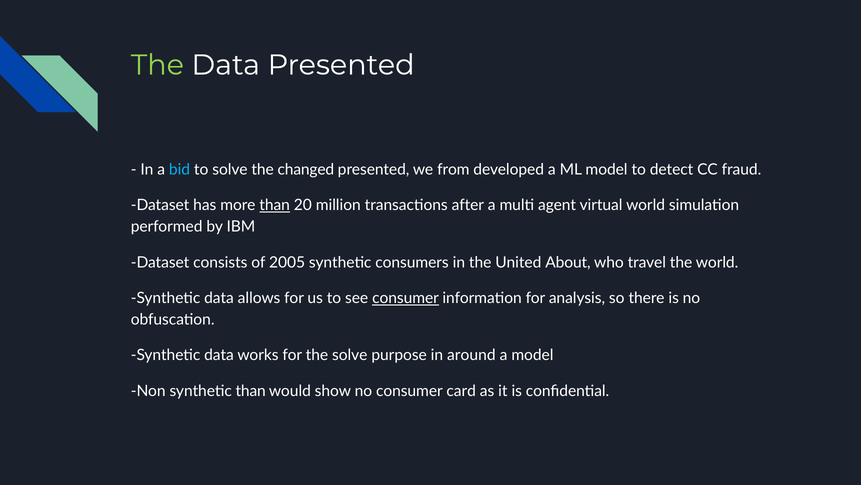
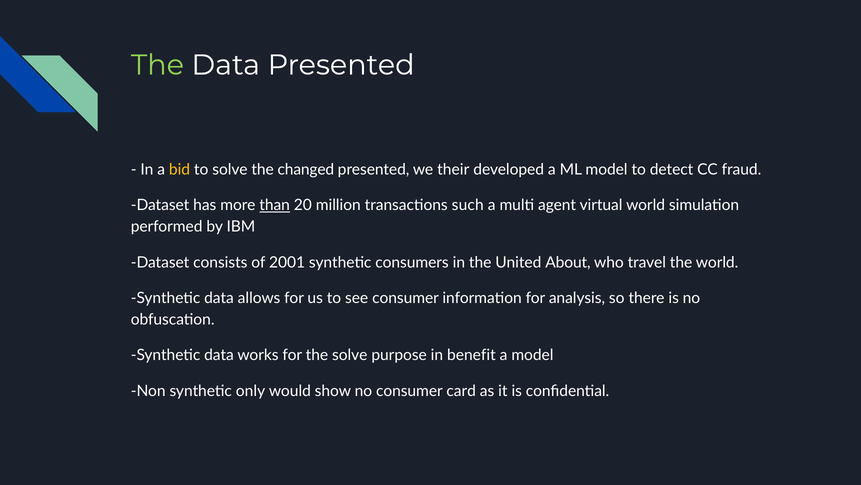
bid colour: light blue -> yellow (180, 169)
from: from -> their (453, 169)
after: after -> such (468, 205)
2005: 2005 -> 2001 (287, 262)
consumer underline: present -> none (406, 298)
around: around -> benefit (471, 355)
synthetic than: than -> only (251, 391)
